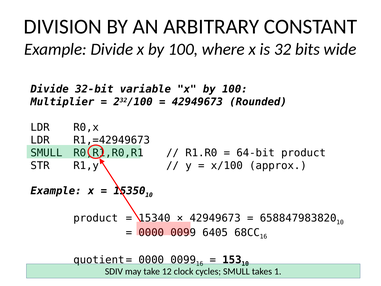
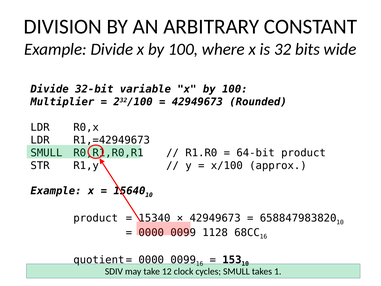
15350: 15350 -> 15640 (129, 191)
6405: 6405 -> 1128 (215, 232)
